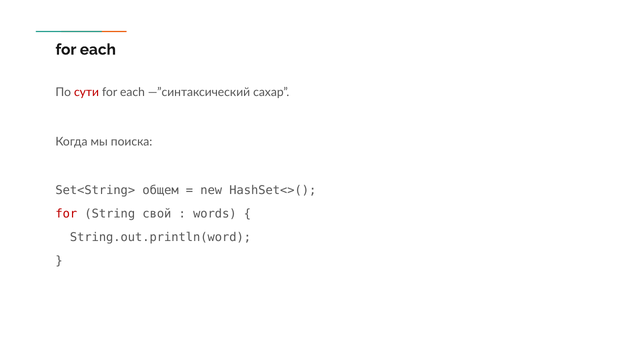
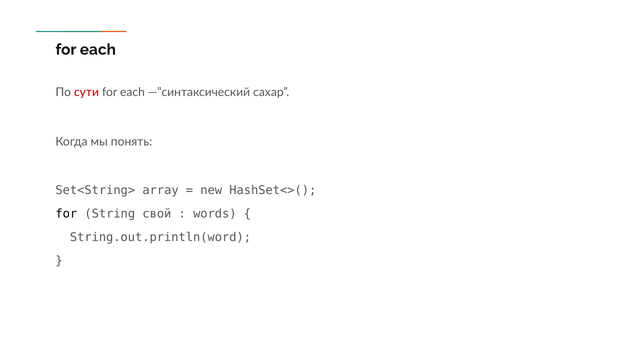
поиска: поиска -> понять (132, 142)
общем: общем -> array (161, 190)
for colour: red -> black (66, 214)
